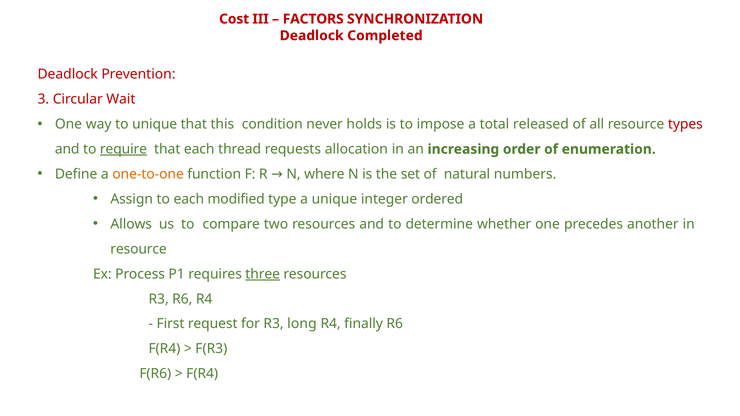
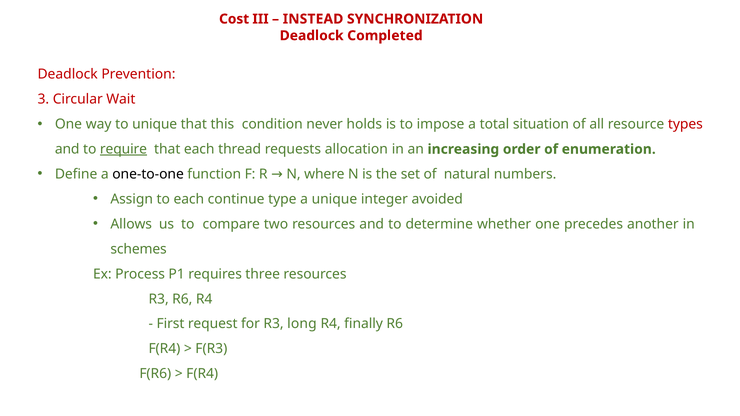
FACTORS: FACTORS -> INSTEAD (313, 19)
released: released -> situation (541, 124)
one-to-one colour: orange -> black (148, 174)
modified: modified -> continue (236, 199)
ordered: ordered -> avoided (437, 199)
resource: resource -> schemes (139, 249)
three underline: present -> none (263, 274)
